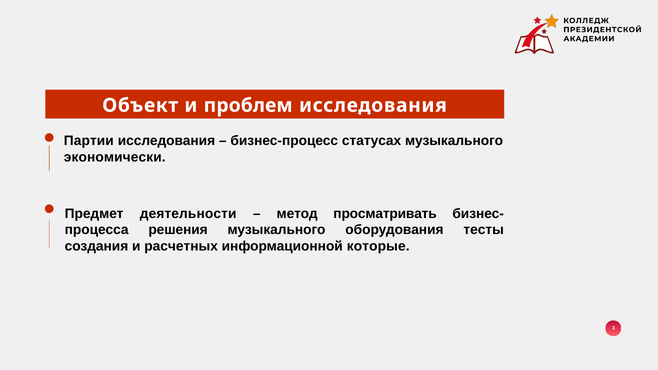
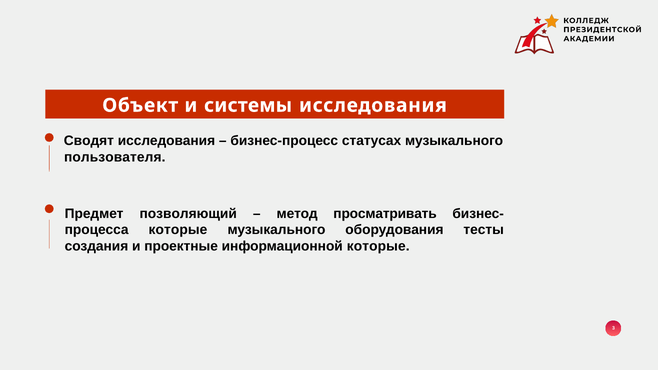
проблем: проблем -> системы (248, 105)
Партии: Партии -> Сводят (89, 141)
экономически: экономически -> пользователя (115, 157)
деятельности: деятельности -> позволяющий (188, 214)
решения: решения -> которые (178, 230)
расчетных: расчетных -> проектные (181, 246)
